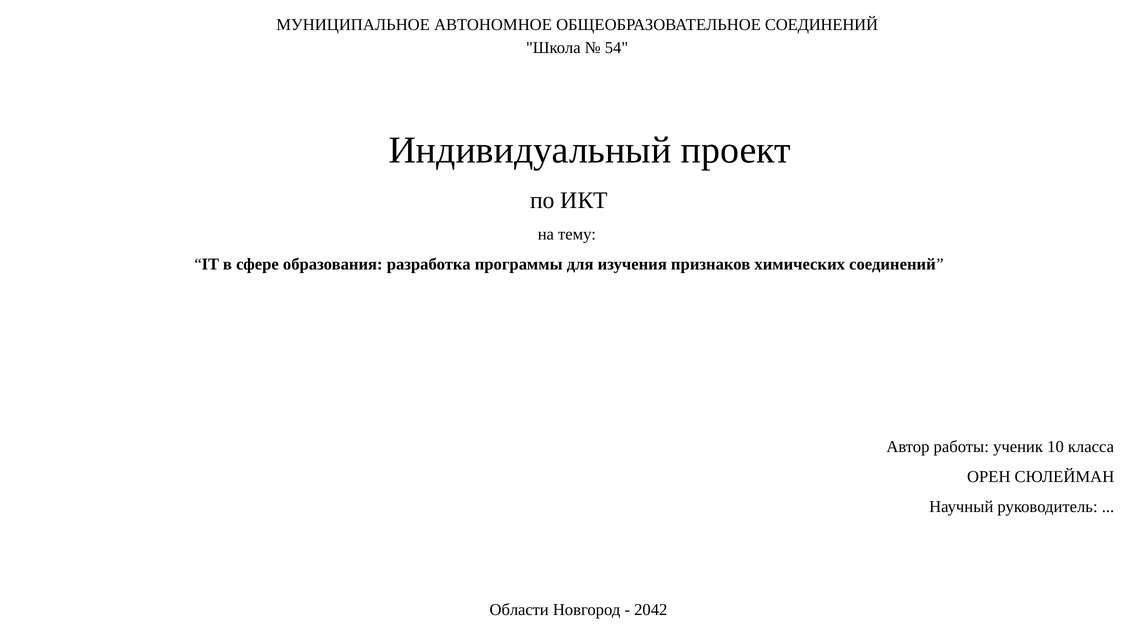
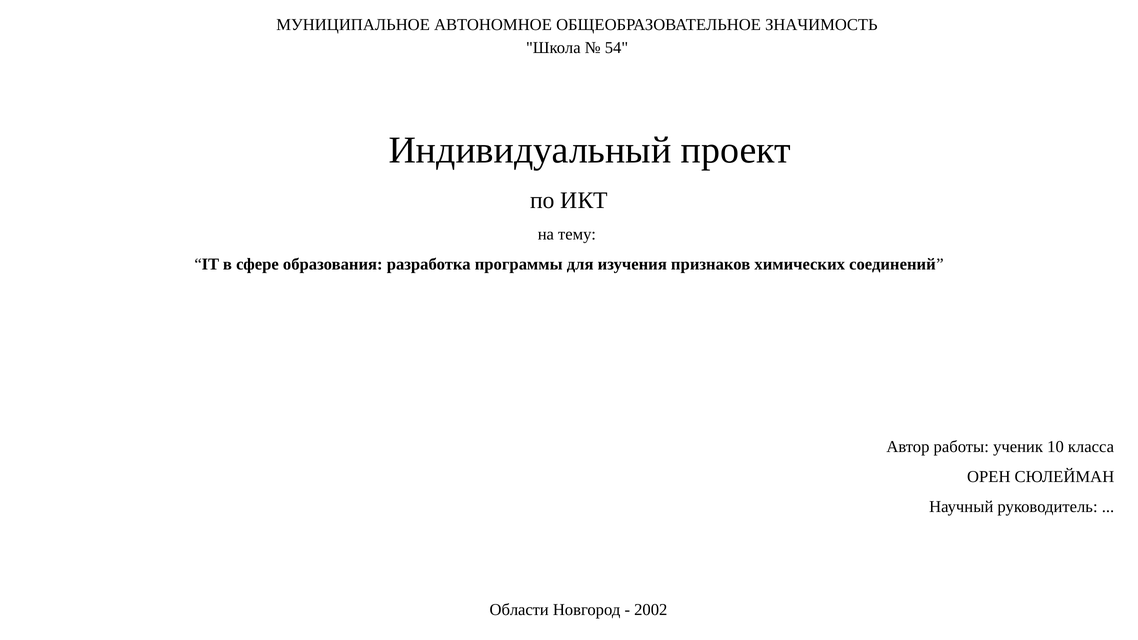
ОБЩЕОБРАЗОВАТЕЛЬНОЕ СОЕДИНЕНИЙ: СОЕДИНЕНИЙ -> ЗНАЧИМОСТЬ (821, 25)
2042: 2042 -> 2002 (651, 610)
